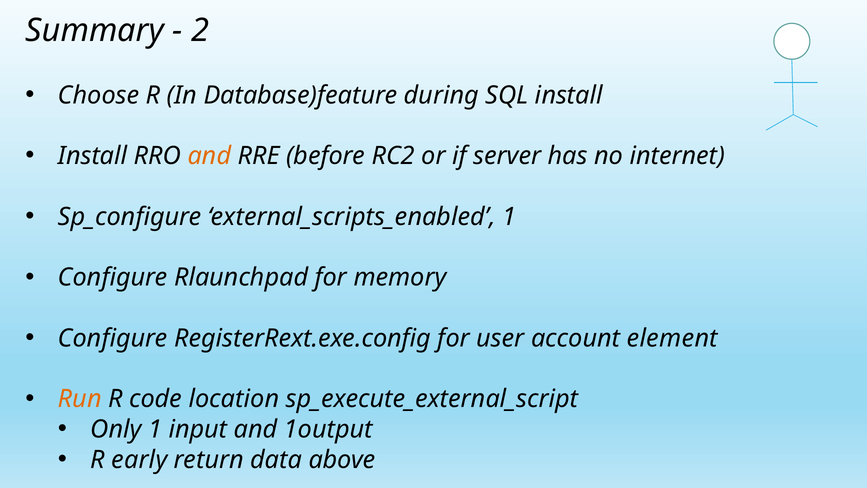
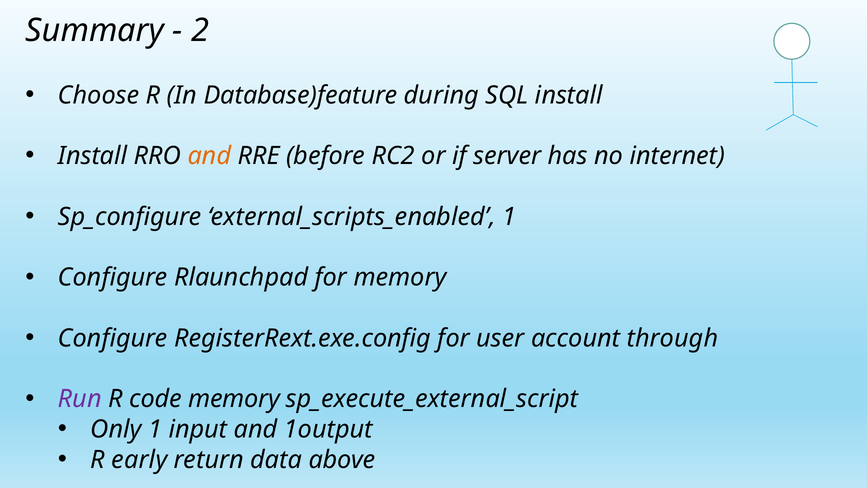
element: element -> through (672, 338)
Run colour: orange -> purple (80, 399)
code location: location -> memory (234, 399)
